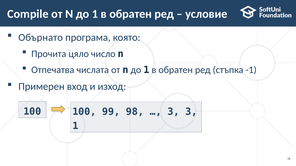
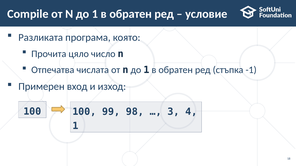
Обърнато: Обърнато -> Разликата (41, 38)
3 3: 3 -> 4 (191, 112)
